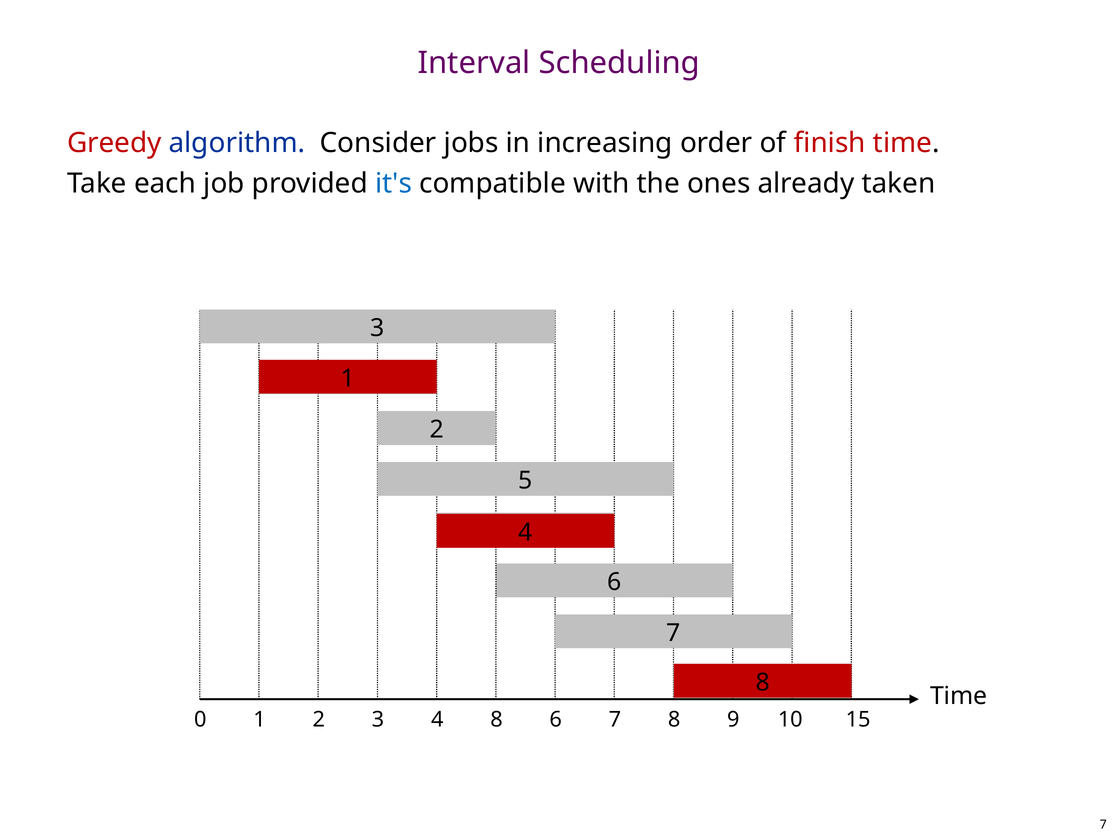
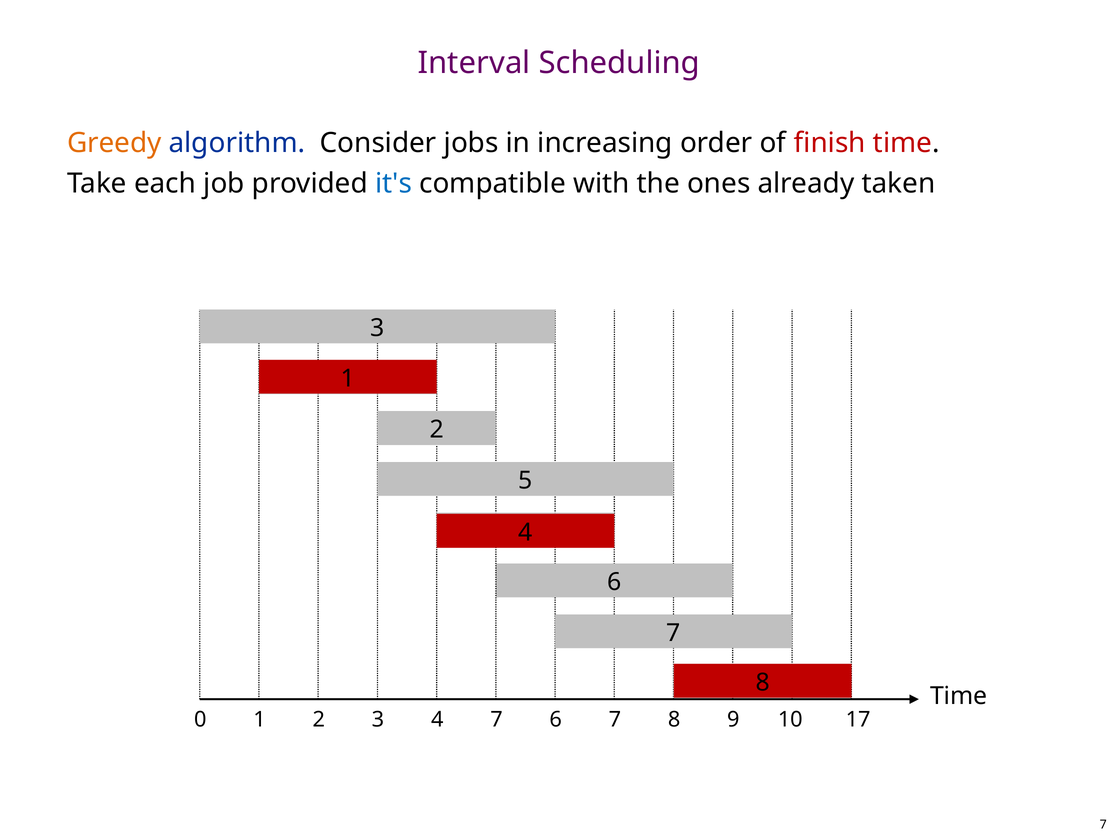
Greedy colour: red -> orange (114, 143)
3 4 8: 8 -> 7 (497, 719)
15: 15 -> 17 (858, 719)
